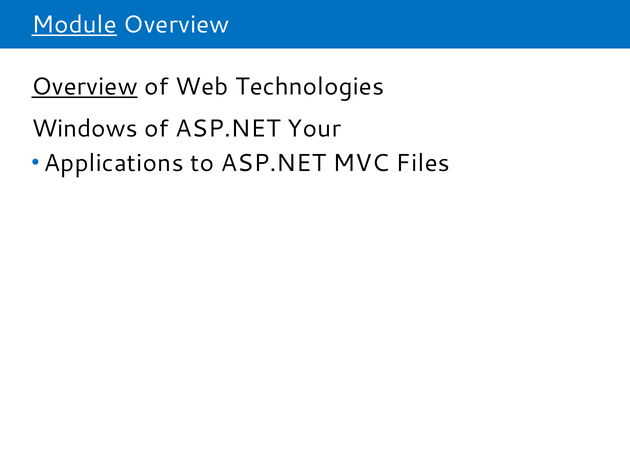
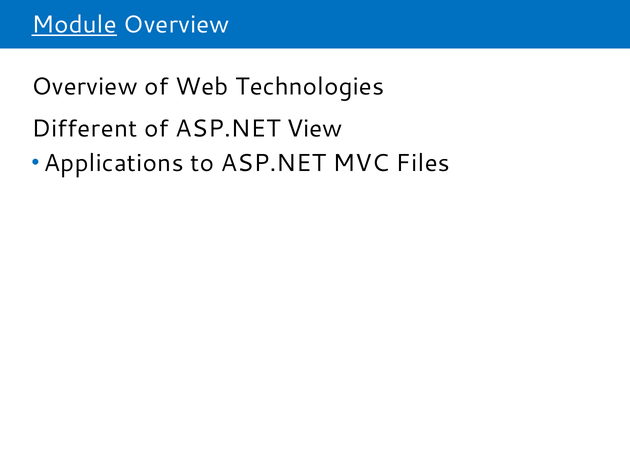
Overview underline: present -> none (85, 87)
Windows: Windows -> Different (85, 129)
Your: Your -> View (315, 129)
